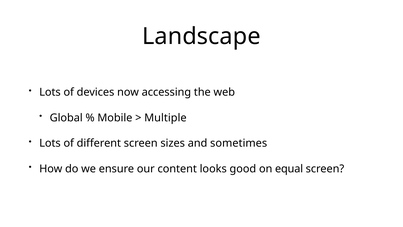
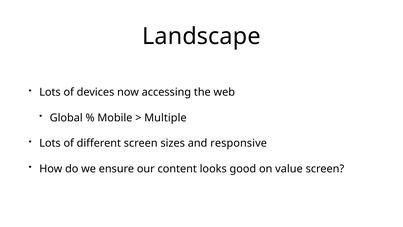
sometimes: sometimes -> responsive (239, 143)
equal: equal -> value (289, 169)
